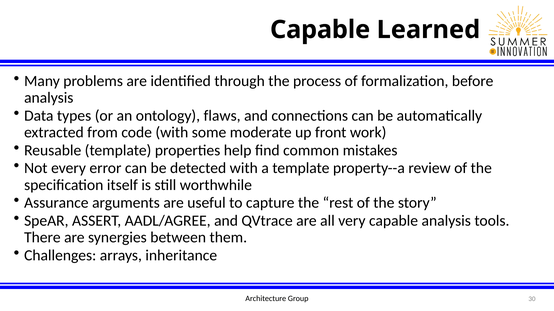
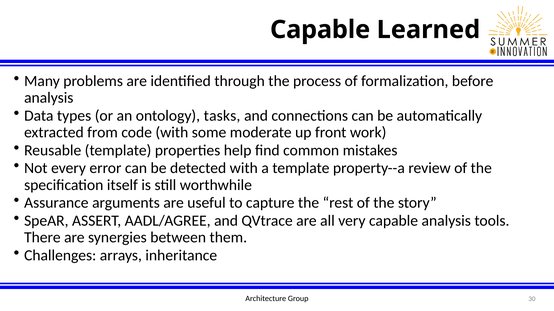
flaws: flaws -> tasks (222, 116)
